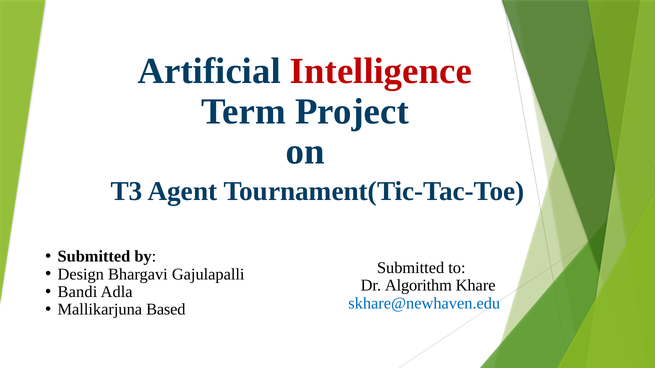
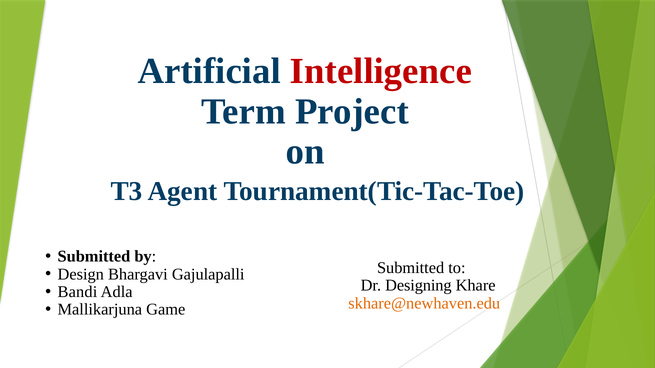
Algorithm: Algorithm -> Designing (418, 286)
skhare@newhaven.edu colour: blue -> orange (424, 304)
Based: Based -> Game (166, 310)
